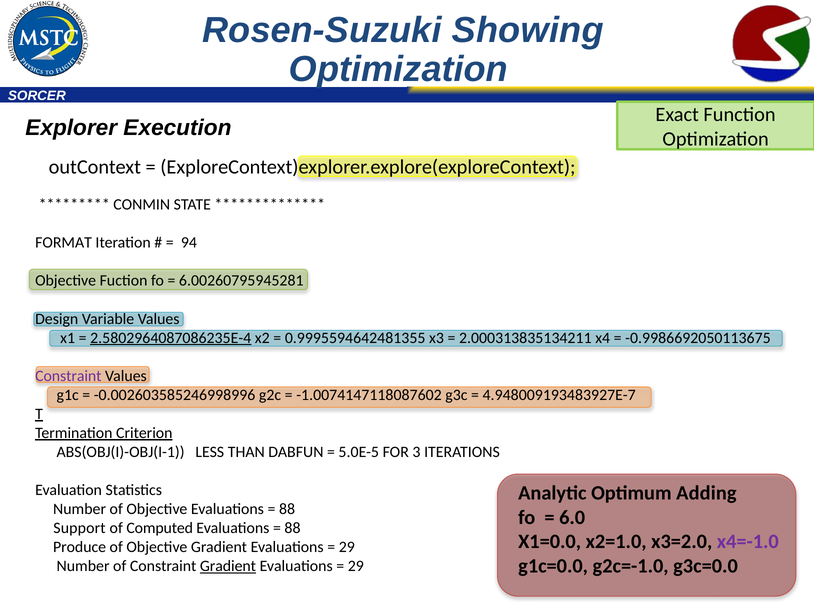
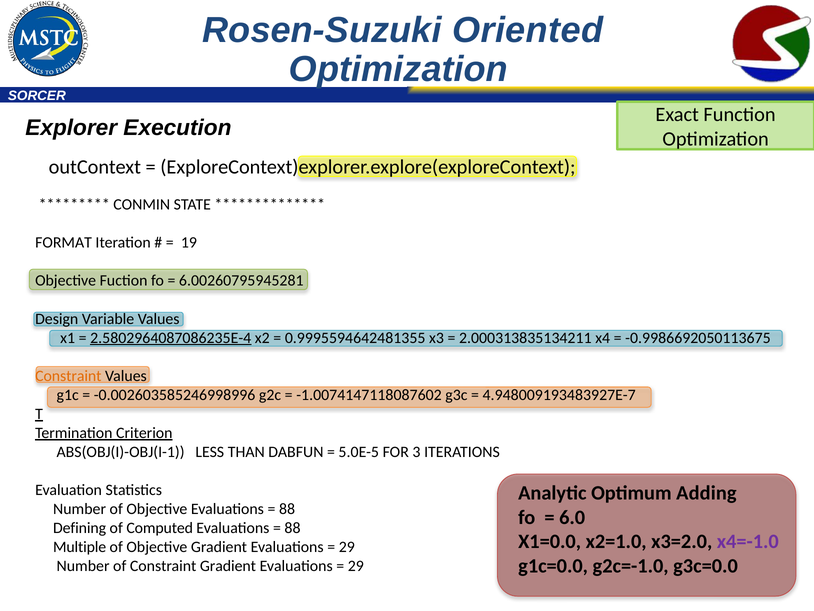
Showing: Showing -> Oriented (528, 30)
94: 94 -> 19 (189, 243)
Constraint colour: purple -> orange (68, 376)
Support: Support -> Defining (80, 528)
Produce: Produce -> Multiple (80, 547)
Gradient underline: present -> none (228, 566)
